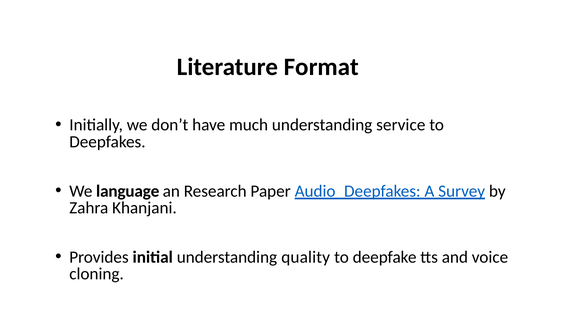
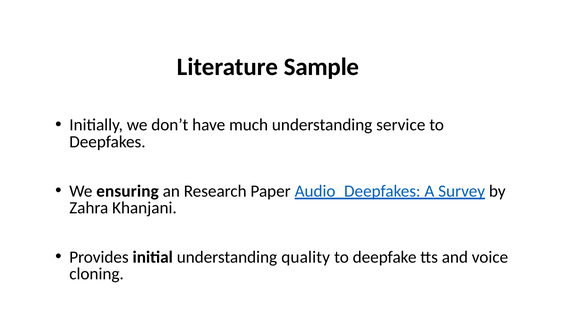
Format: Format -> Sample (322, 67)
language: language -> ensuring (128, 191)
